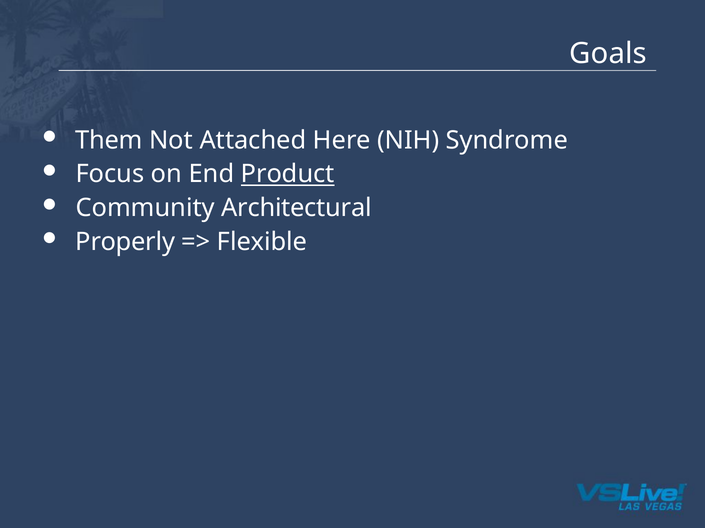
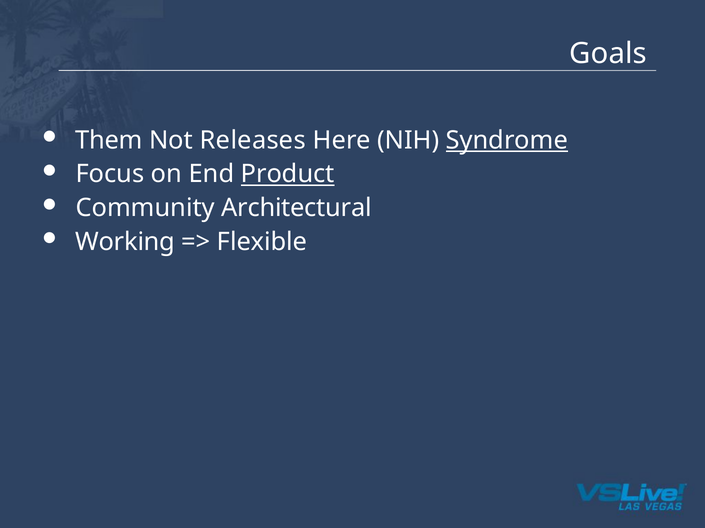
Attached: Attached -> Releases (253, 140)
Syndrome underline: none -> present (507, 140)
Properly: Properly -> Working (125, 242)
